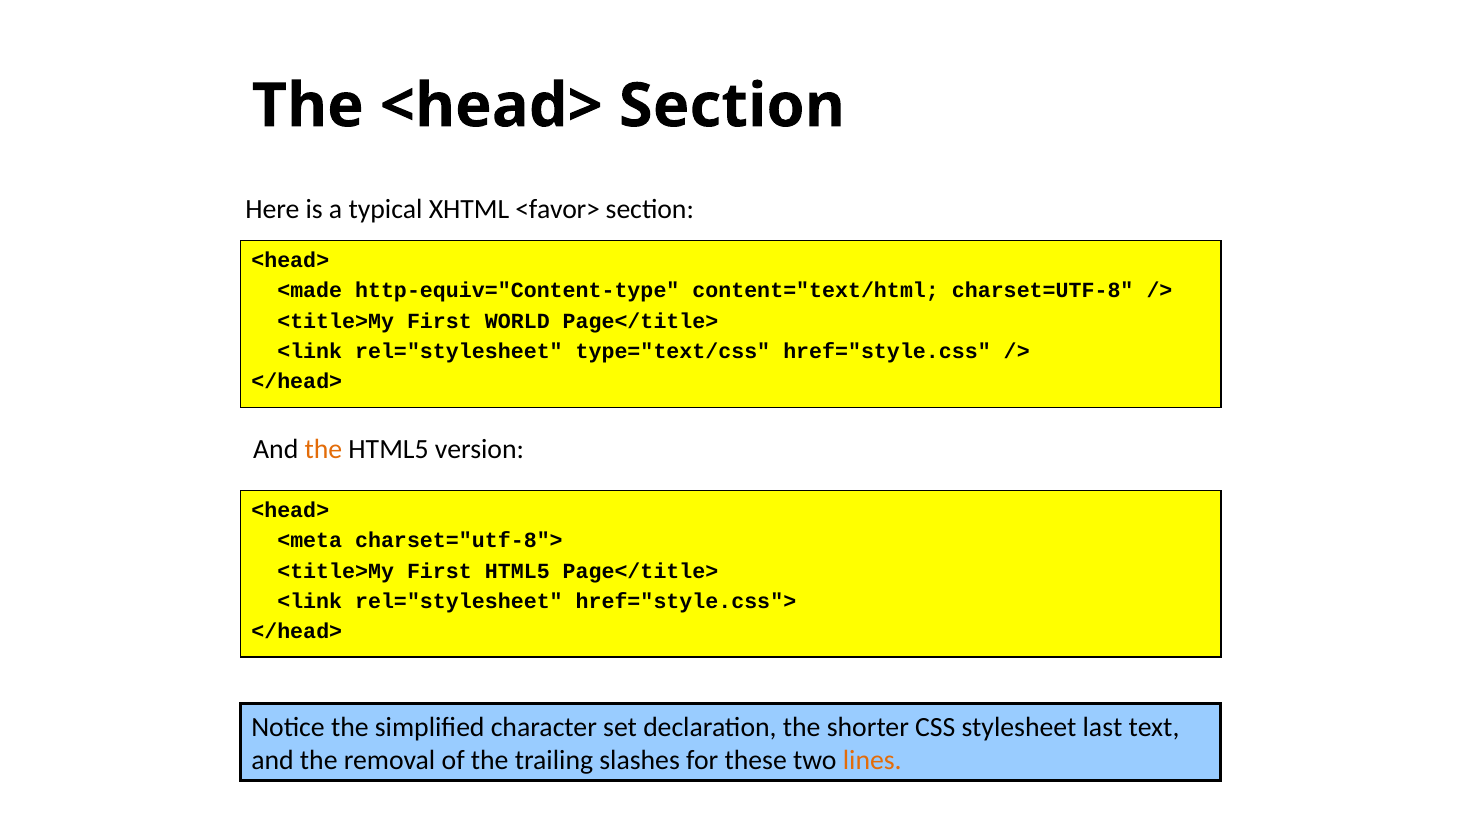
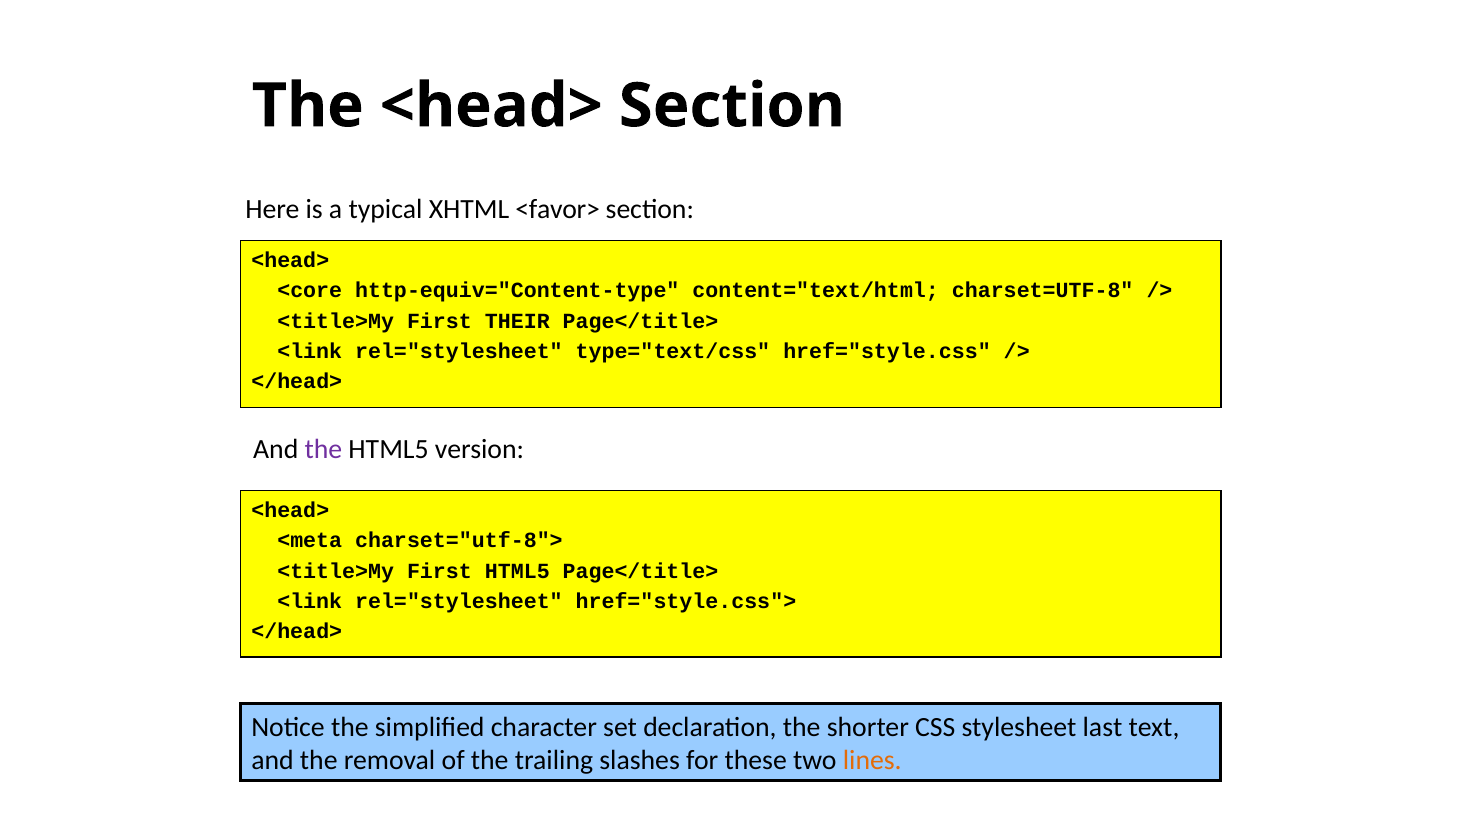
<made: <made -> <core (310, 291)
WORLD: WORLD -> THEIR (517, 321)
the colour: orange -> purple (323, 450)
